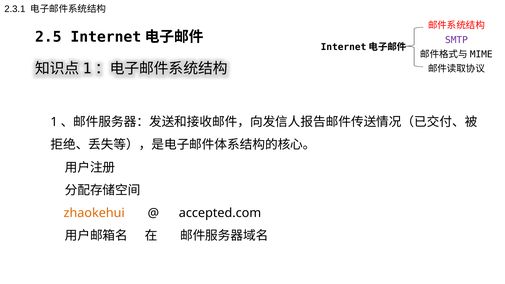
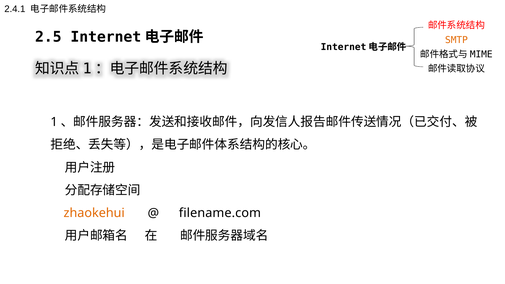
2.3.1: 2.3.1 -> 2.4.1 (15, 9)
SMTP colour: purple -> orange (456, 40)
accepted.com: accepted.com -> filename.com (220, 213)
